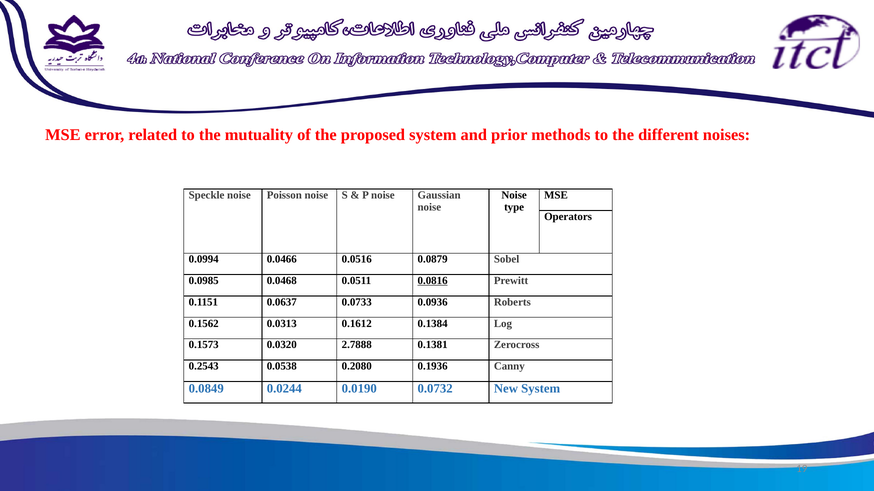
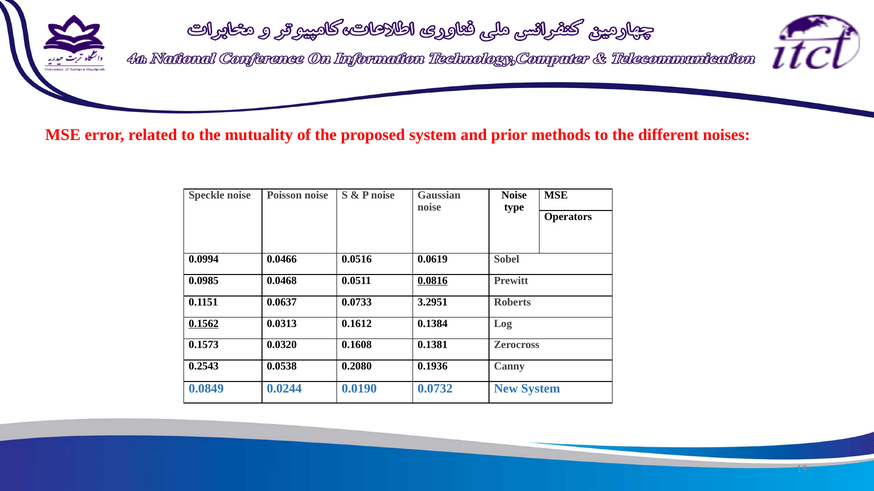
0.0879: 0.0879 -> 0.0619 (433, 260)
0.0936: 0.0936 -> 3.2951 (433, 302)
0.1562 underline: none -> present (204, 324)
2.7888: 2.7888 -> 0.1608 (357, 345)
